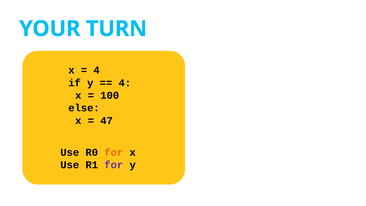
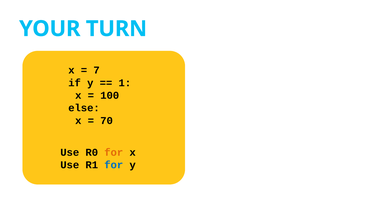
4: 4 -> 7 (97, 70)
4: 4 -> 1 (125, 83)
47: 47 -> 70 (107, 121)
for colour: purple -> blue (114, 165)
